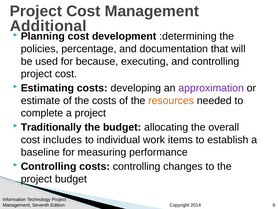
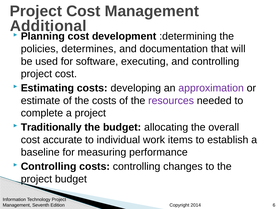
percentage: percentage -> determines (89, 49)
because: because -> software (97, 61)
resources colour: orange -> purple (171, 100)
includes: includes -> accurate (63, 139)
